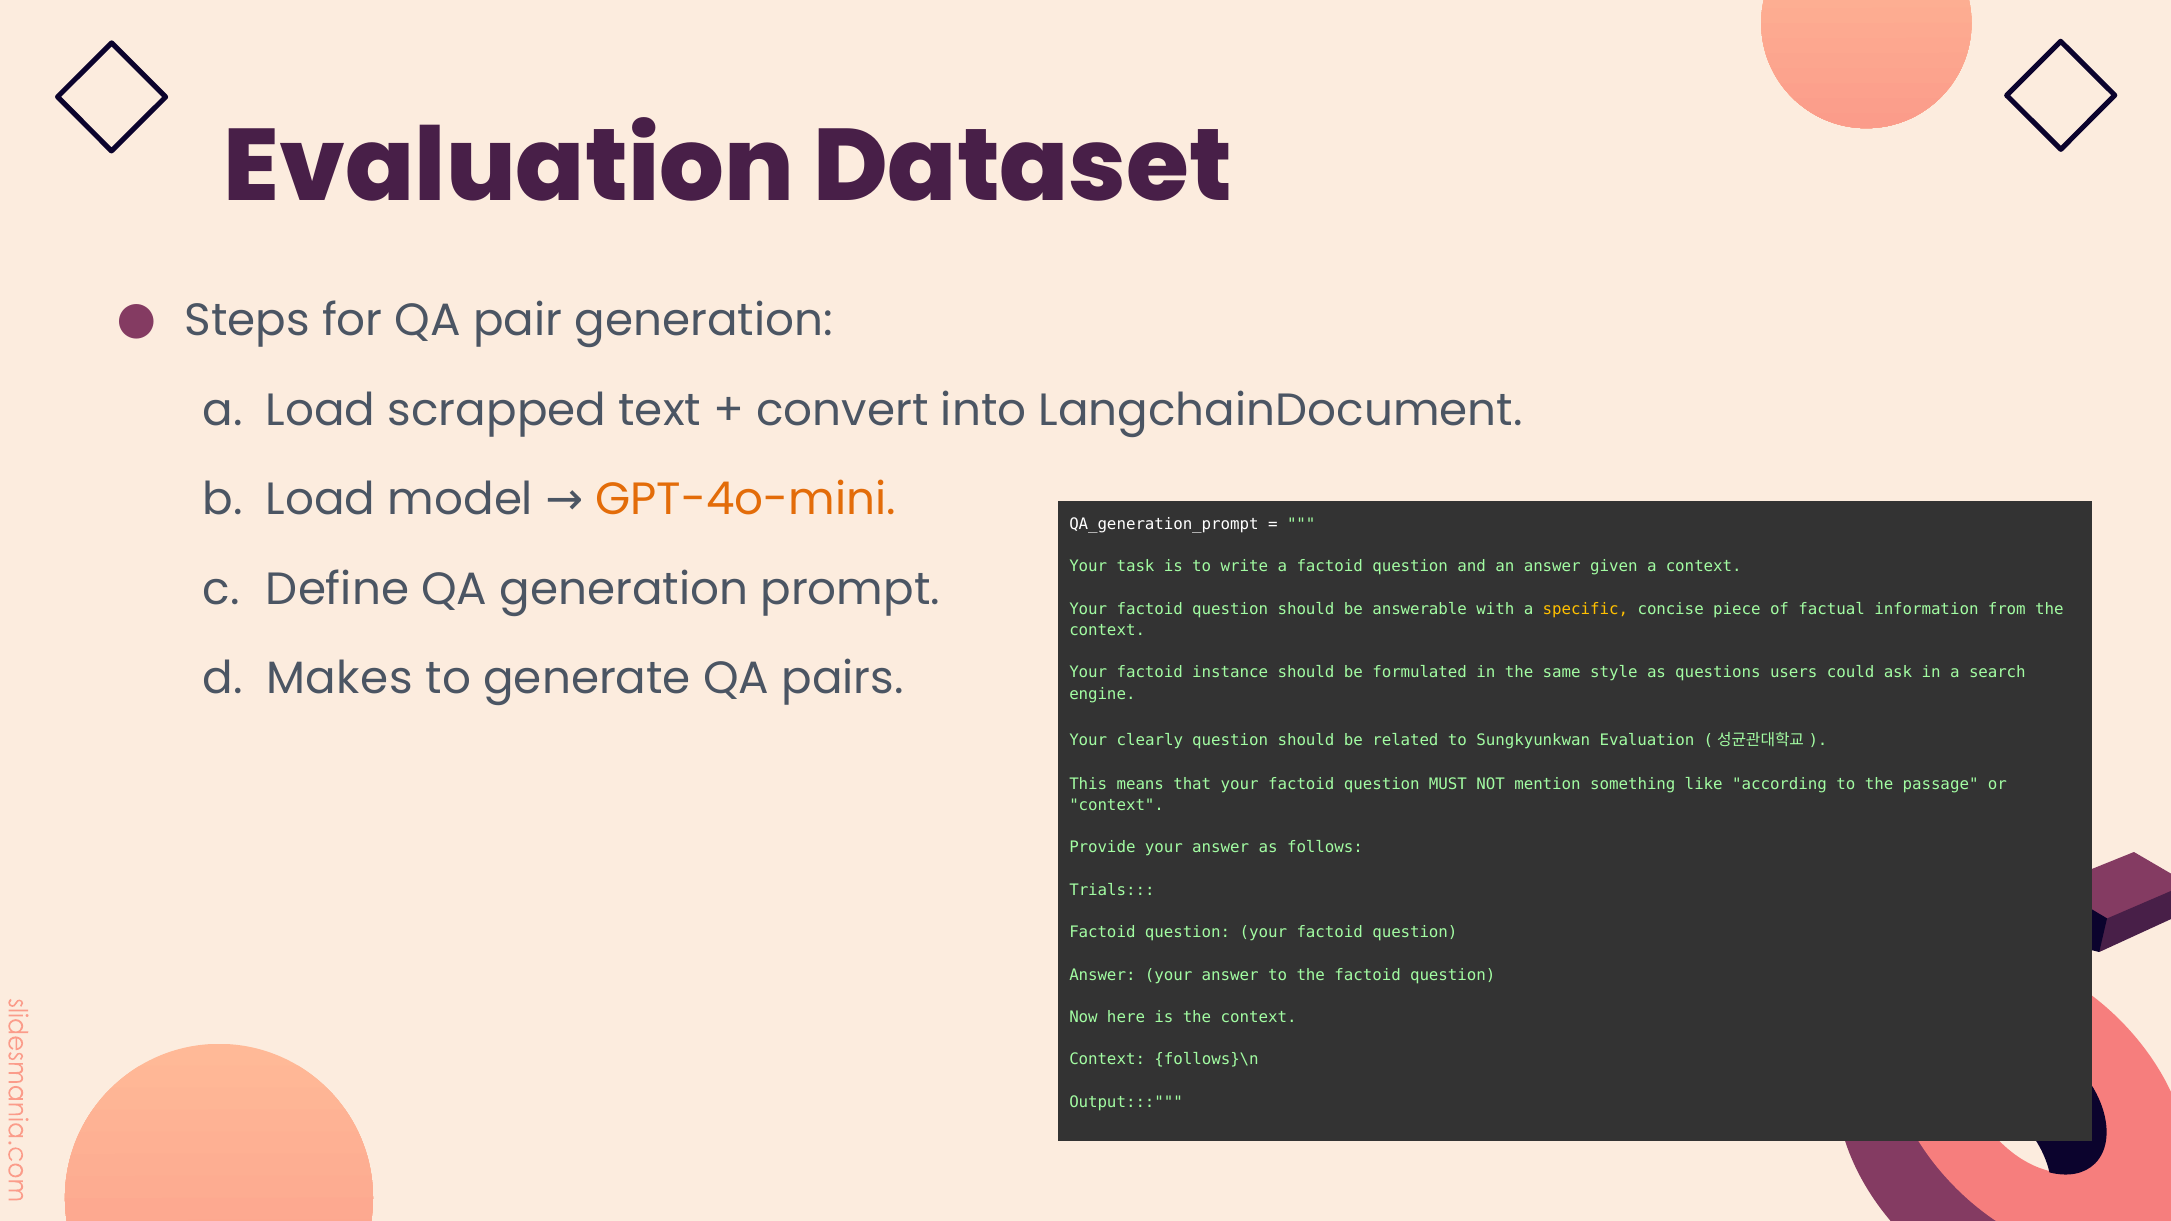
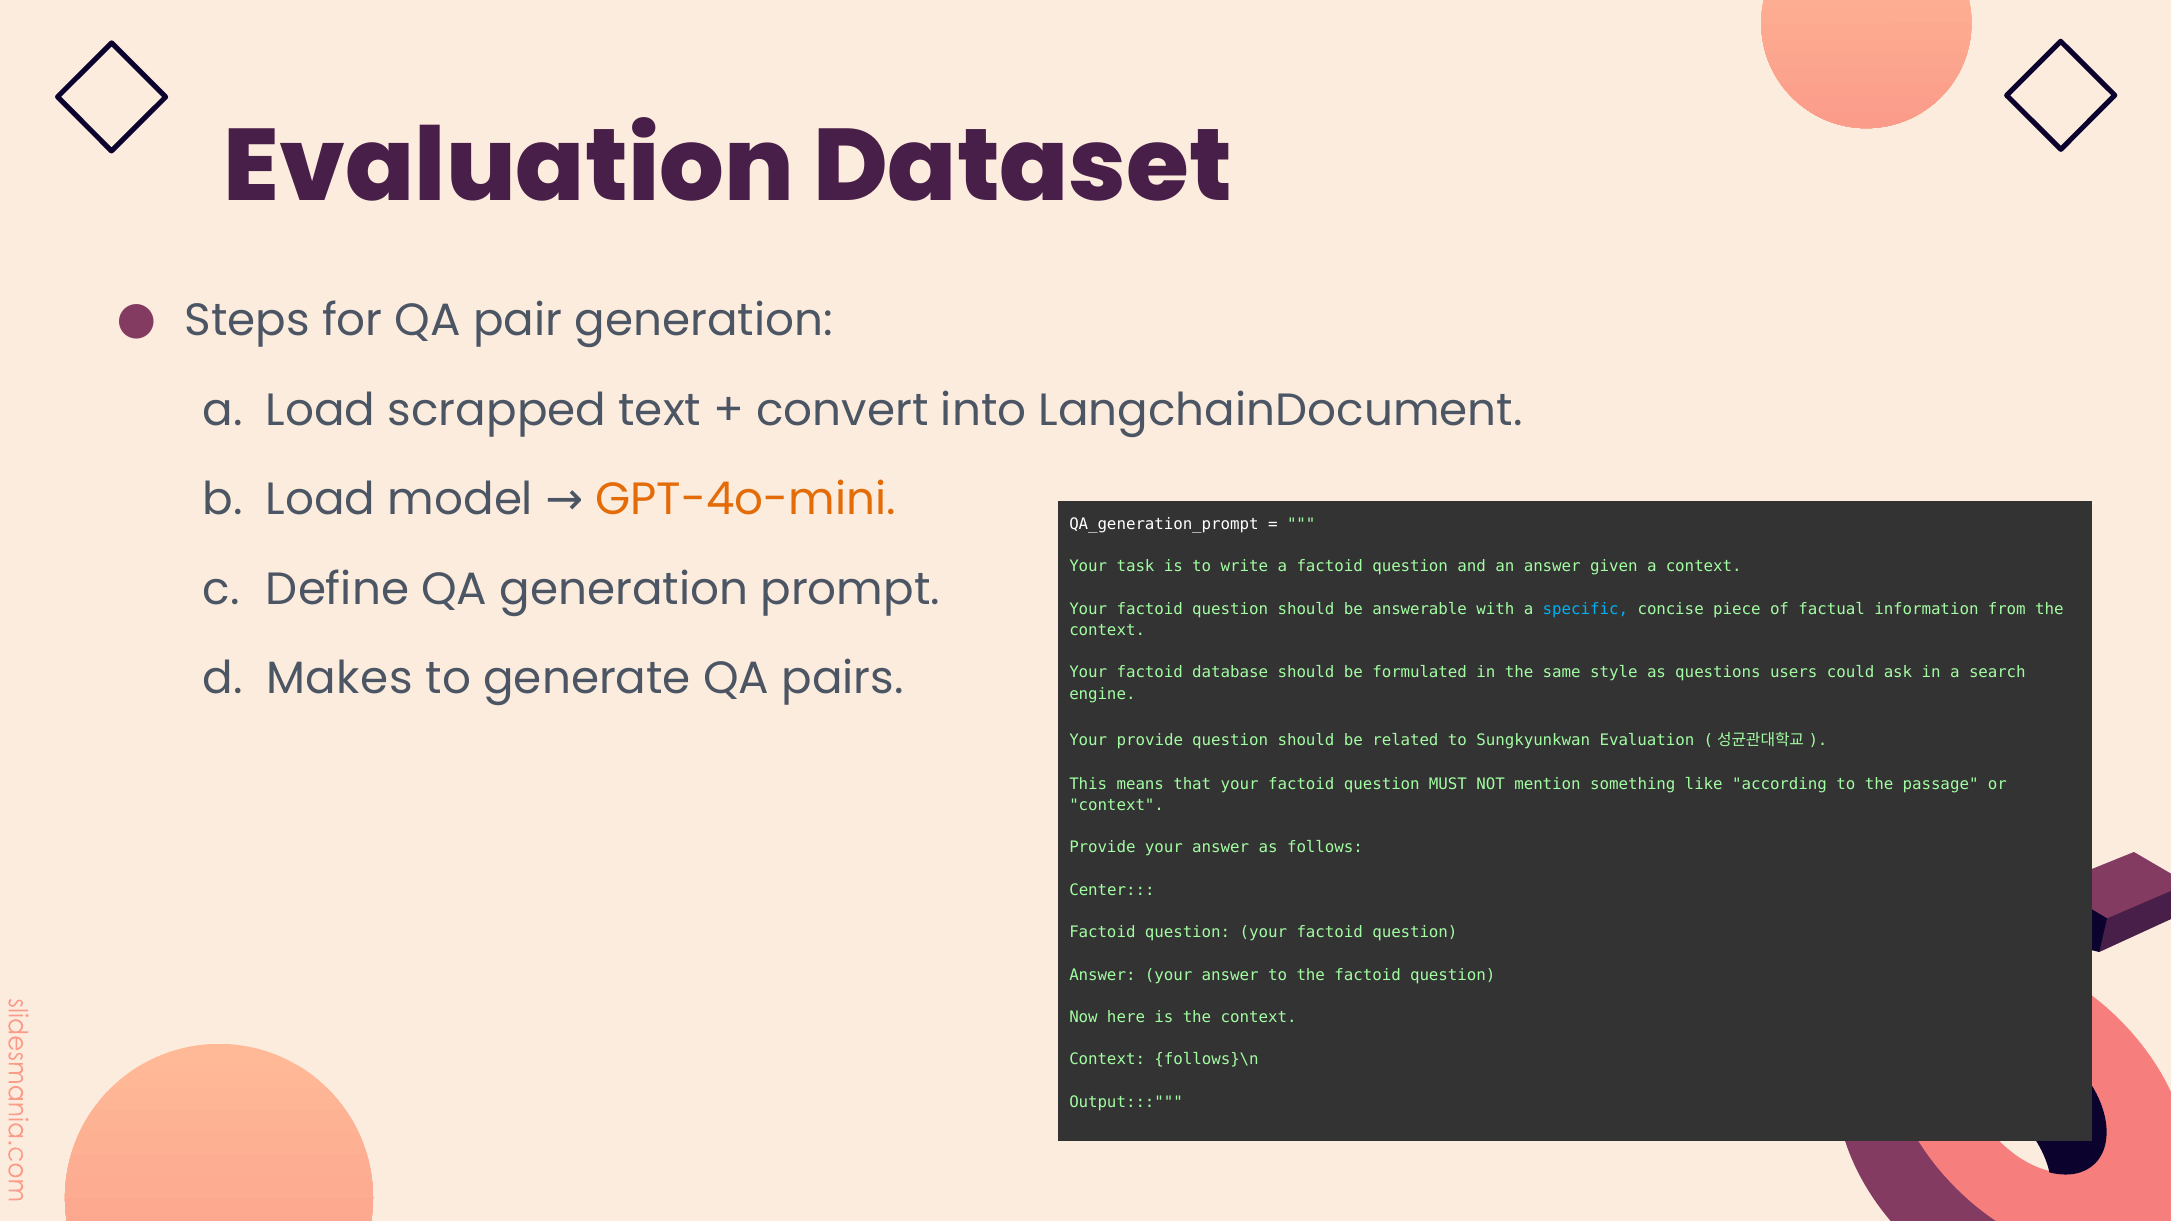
specific colour: yellow -> light blue (1585, 609)
instance: instance -> database (1230, 673)
Your clearly: clearly -> provide (1150, 741)
Trials: Trials -> Center (1112, 890)
